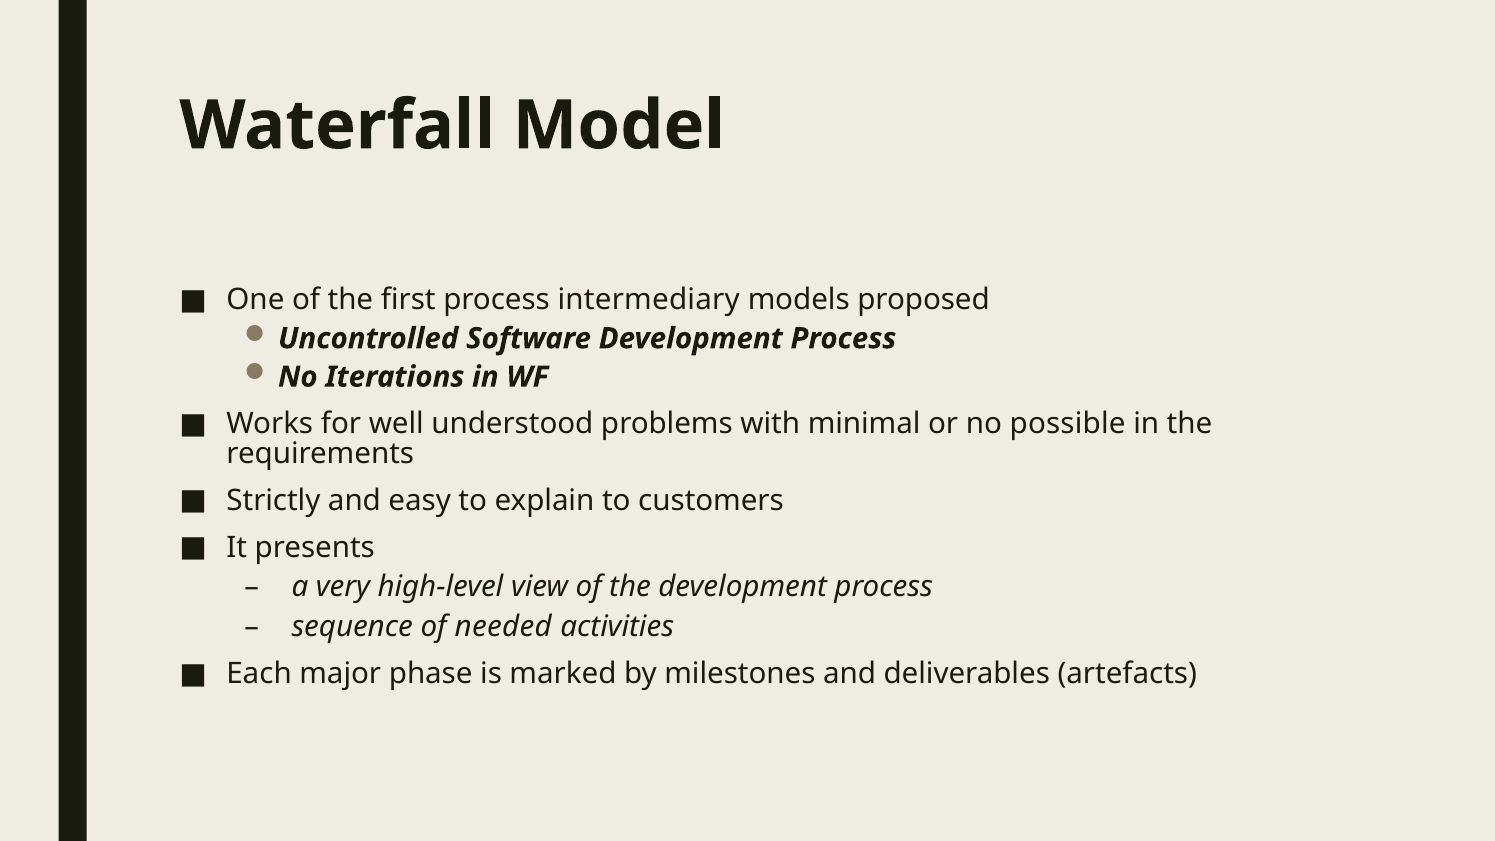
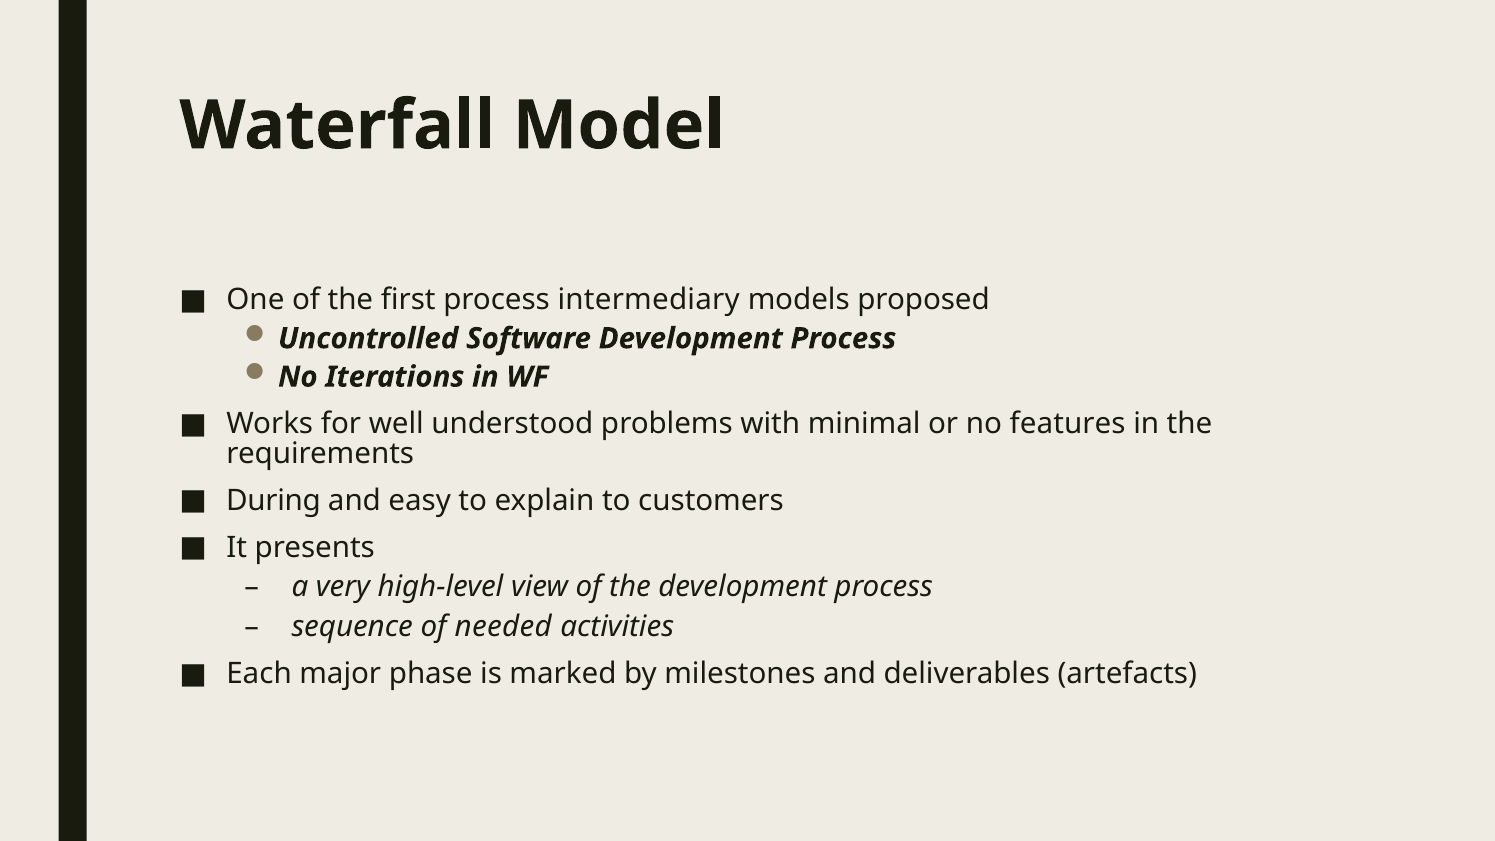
possible: possible -> features (1068, 424)
Strictly: Strictly -> During (274, 500)
